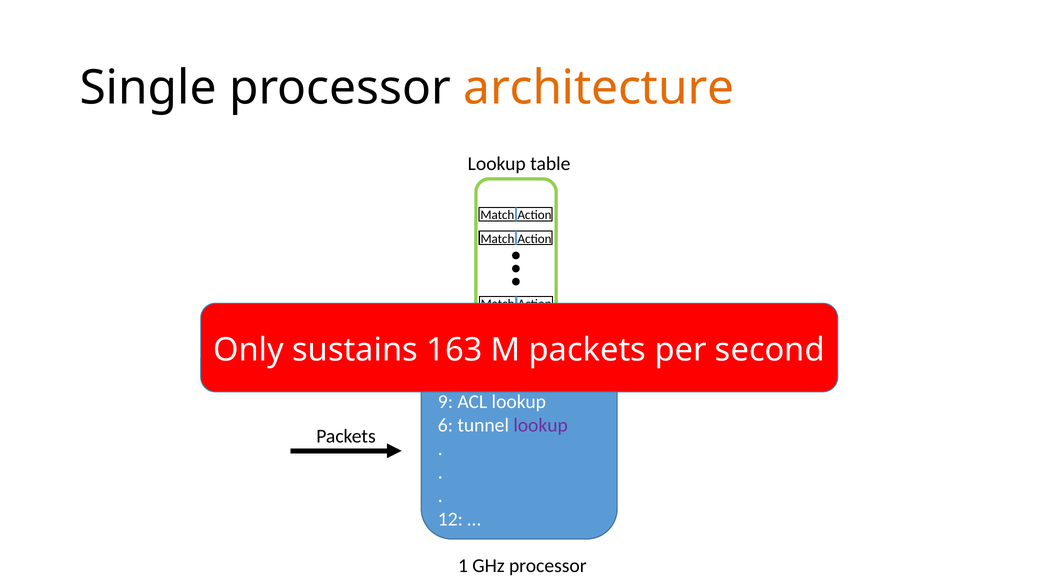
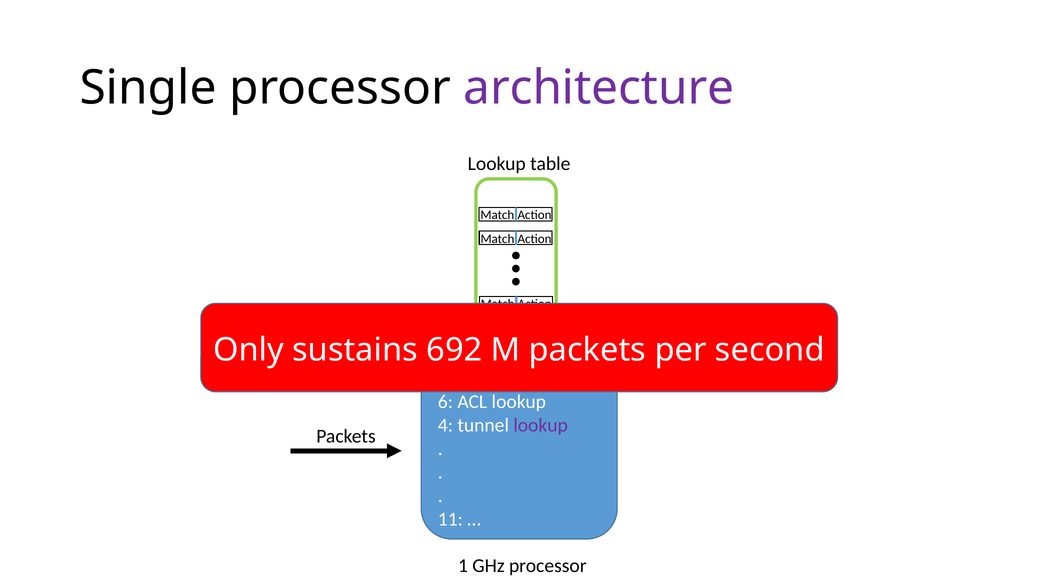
architecture colour: orange -> purple (599, 88)
163: 163 -> 692 (454, 350)
9: 9 -> 6 (445, 402)
6: 6 -> 4 (445, 425)
12: 12 -> 11 (450, 519)
